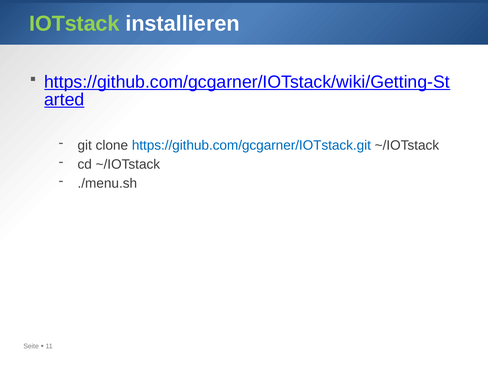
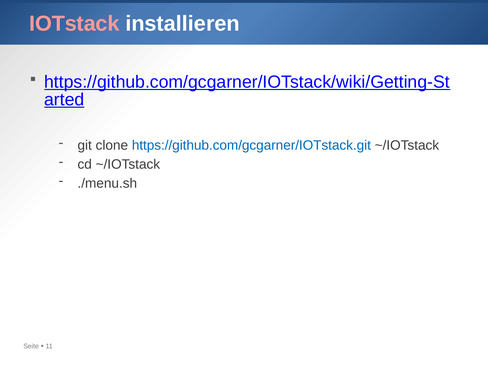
IOTstack colour: light green -> pink (74, 24)
